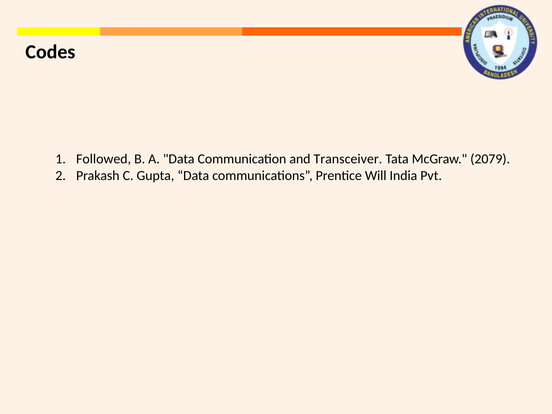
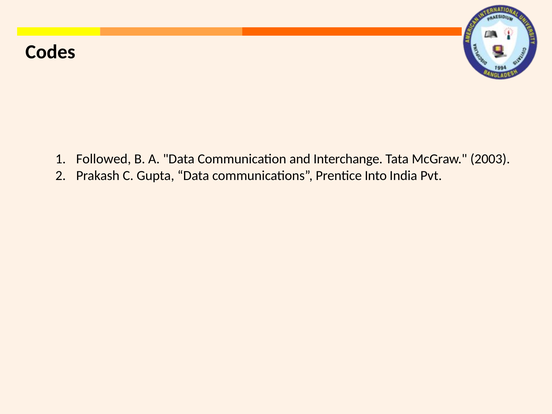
Transceiver: Transceiver -> Interchange (348, 159)
2079: 2079 -> 2003 (490, 159)
Will: Will -> Into (376, 176)
